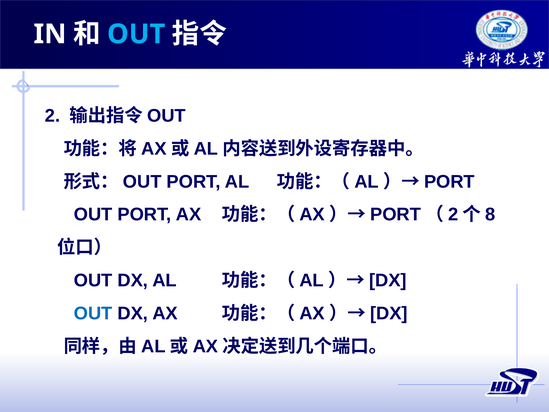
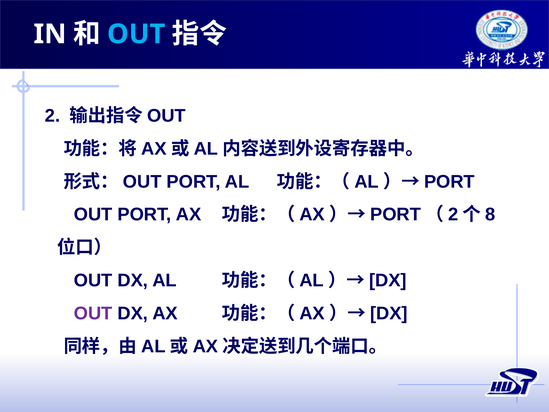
OUT colour: blue -> purple (93, 313)
